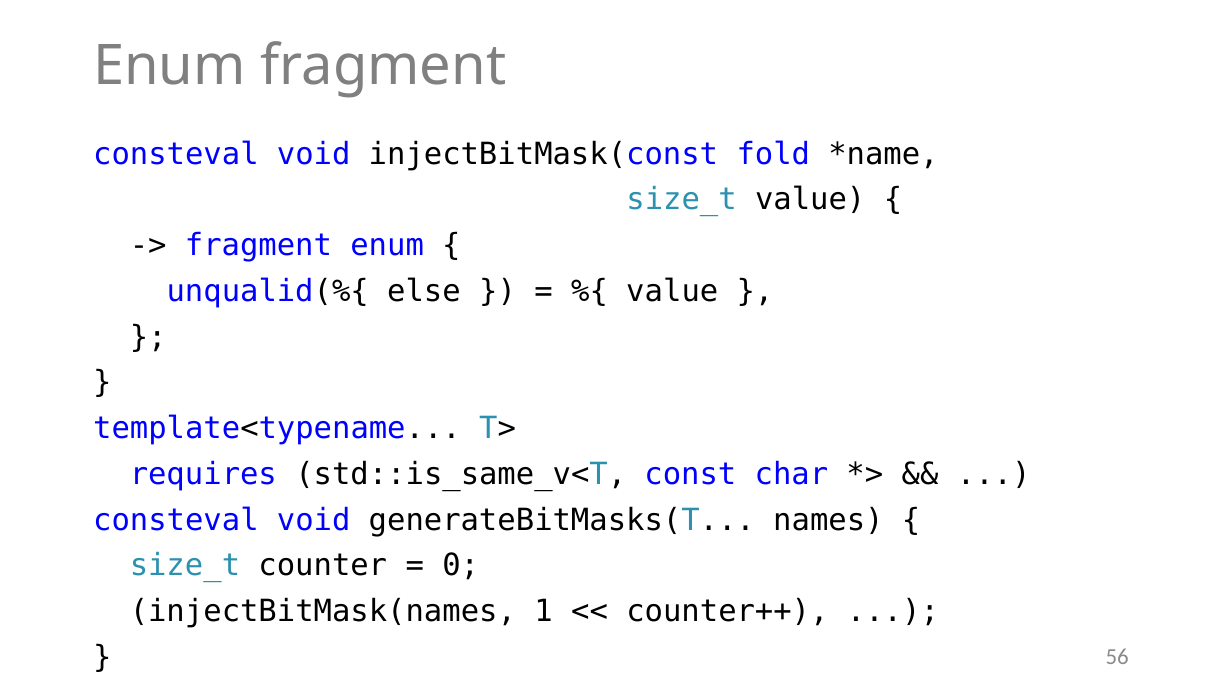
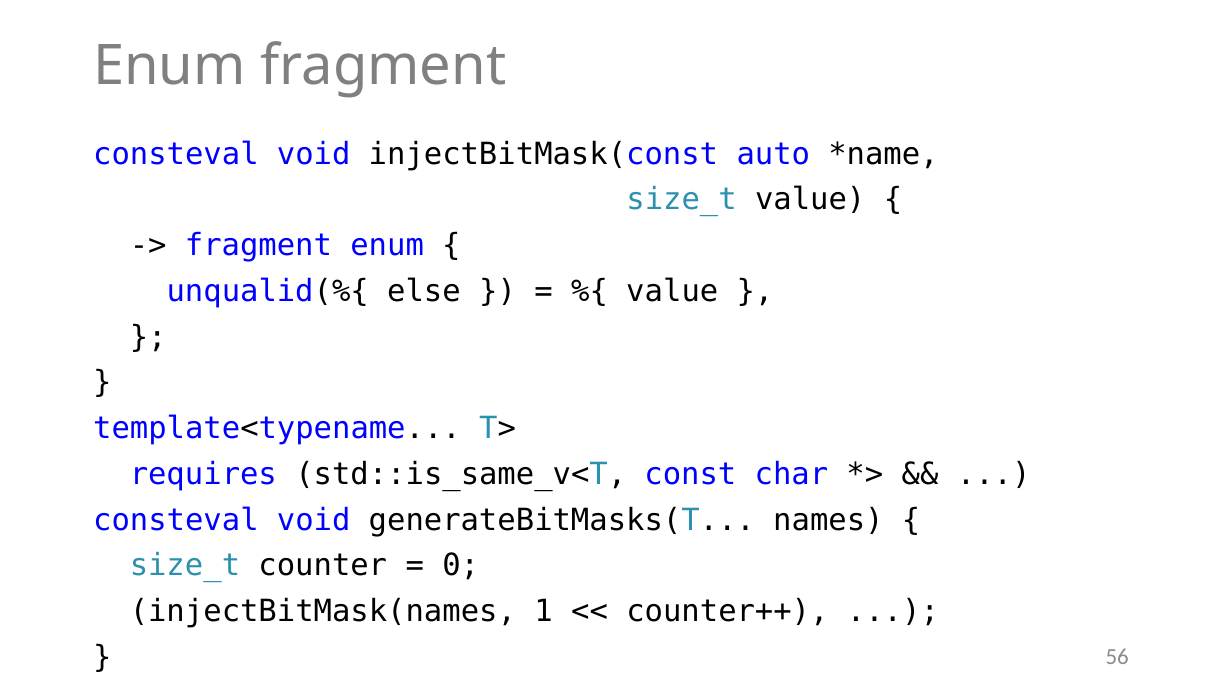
fold: fold -> auto (773, 154)
